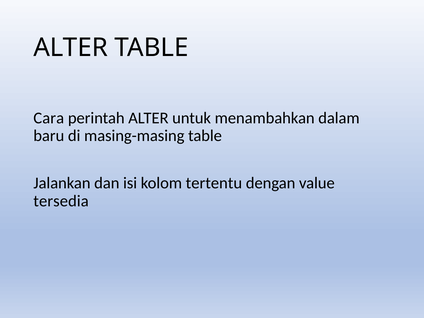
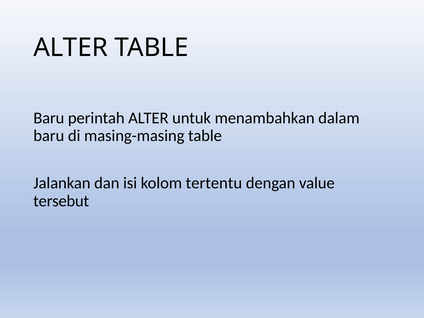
Cara: Cara -> Baru (49, 118)
tersedia: tersedia -> tersebut (61, 201)
